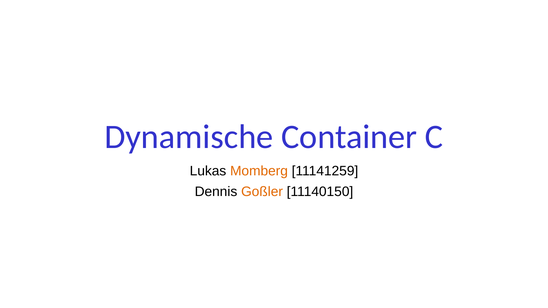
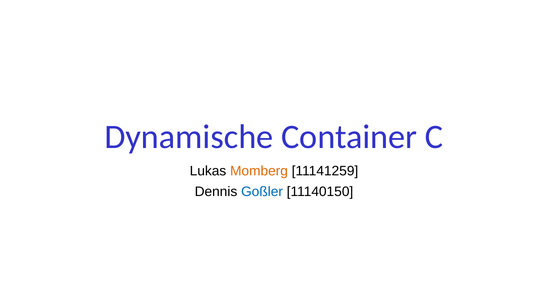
Goßler colour: orange -> blue (262, 192)
